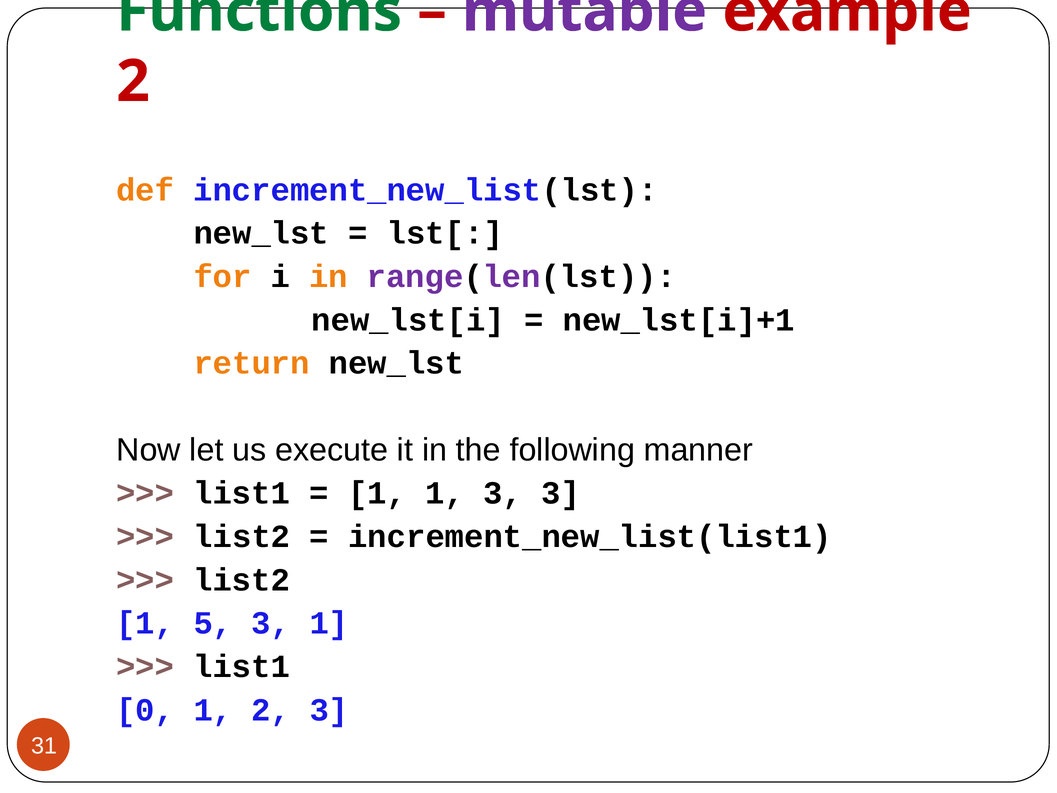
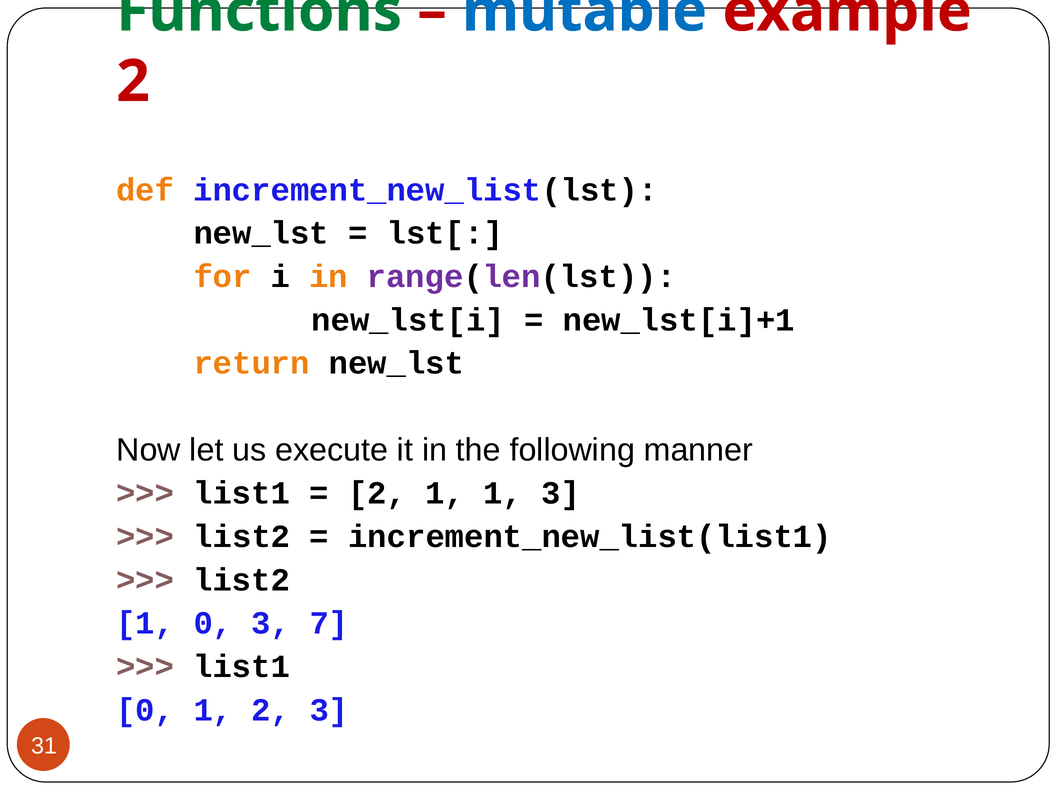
mutable colour: purple -> blue (584, 11)
1: 1 -> 2 (377, 493)
1 3: 3 -> 1 (503, 493)
1 5: 5 -> 0 (213, 623)
3 1: 1 -> 7 (329, 623)
